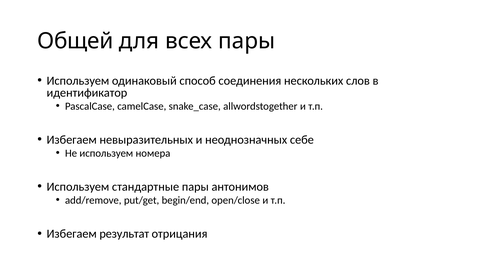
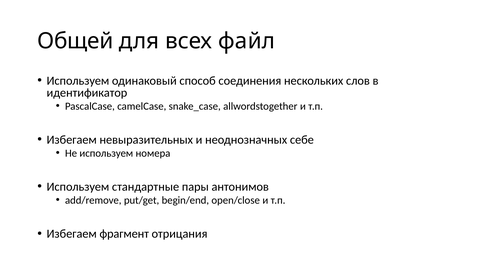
всех пары: пары -> файл (247, 41)
результат: результат -> фрагмент (124, 234)
